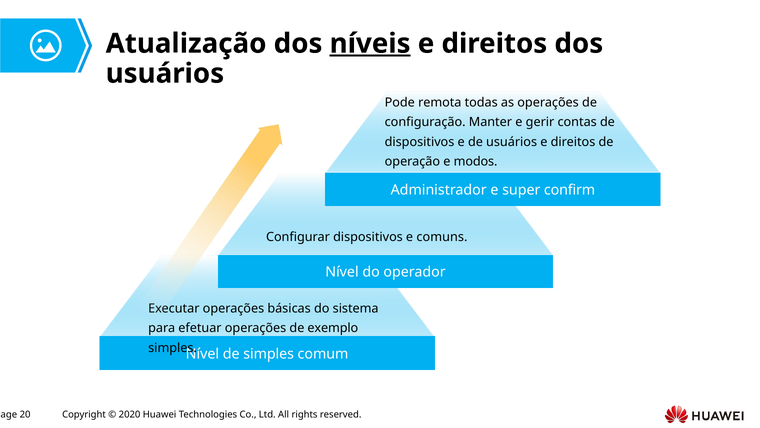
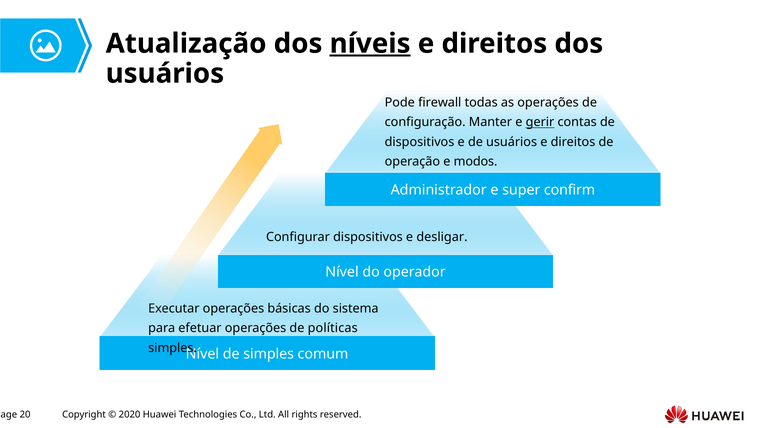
remota: remota -> firewall (440, 102)
gerir underline: none -> present (540, 122)
comuns: comuns -> desligar (442, 237)
exemplo: exemplo -> políticas (333, 328)
